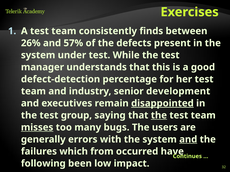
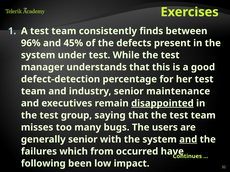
26%: 26% -> 96% (31, 43)
57%: 57% -> 45% (73, 43)
development: development -> maintenance (178, 91)
the underline: present -> none (159, 116)
misses underline: present -> none (37, 128)
generally errors: errors -> senior (83, 140)
